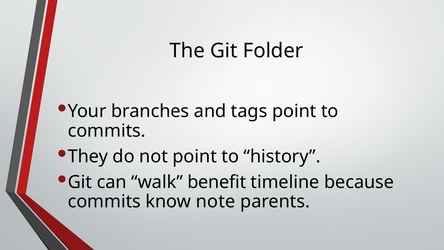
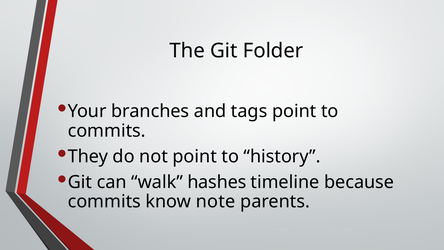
benefit: benefit -> hashes (217, 182)
